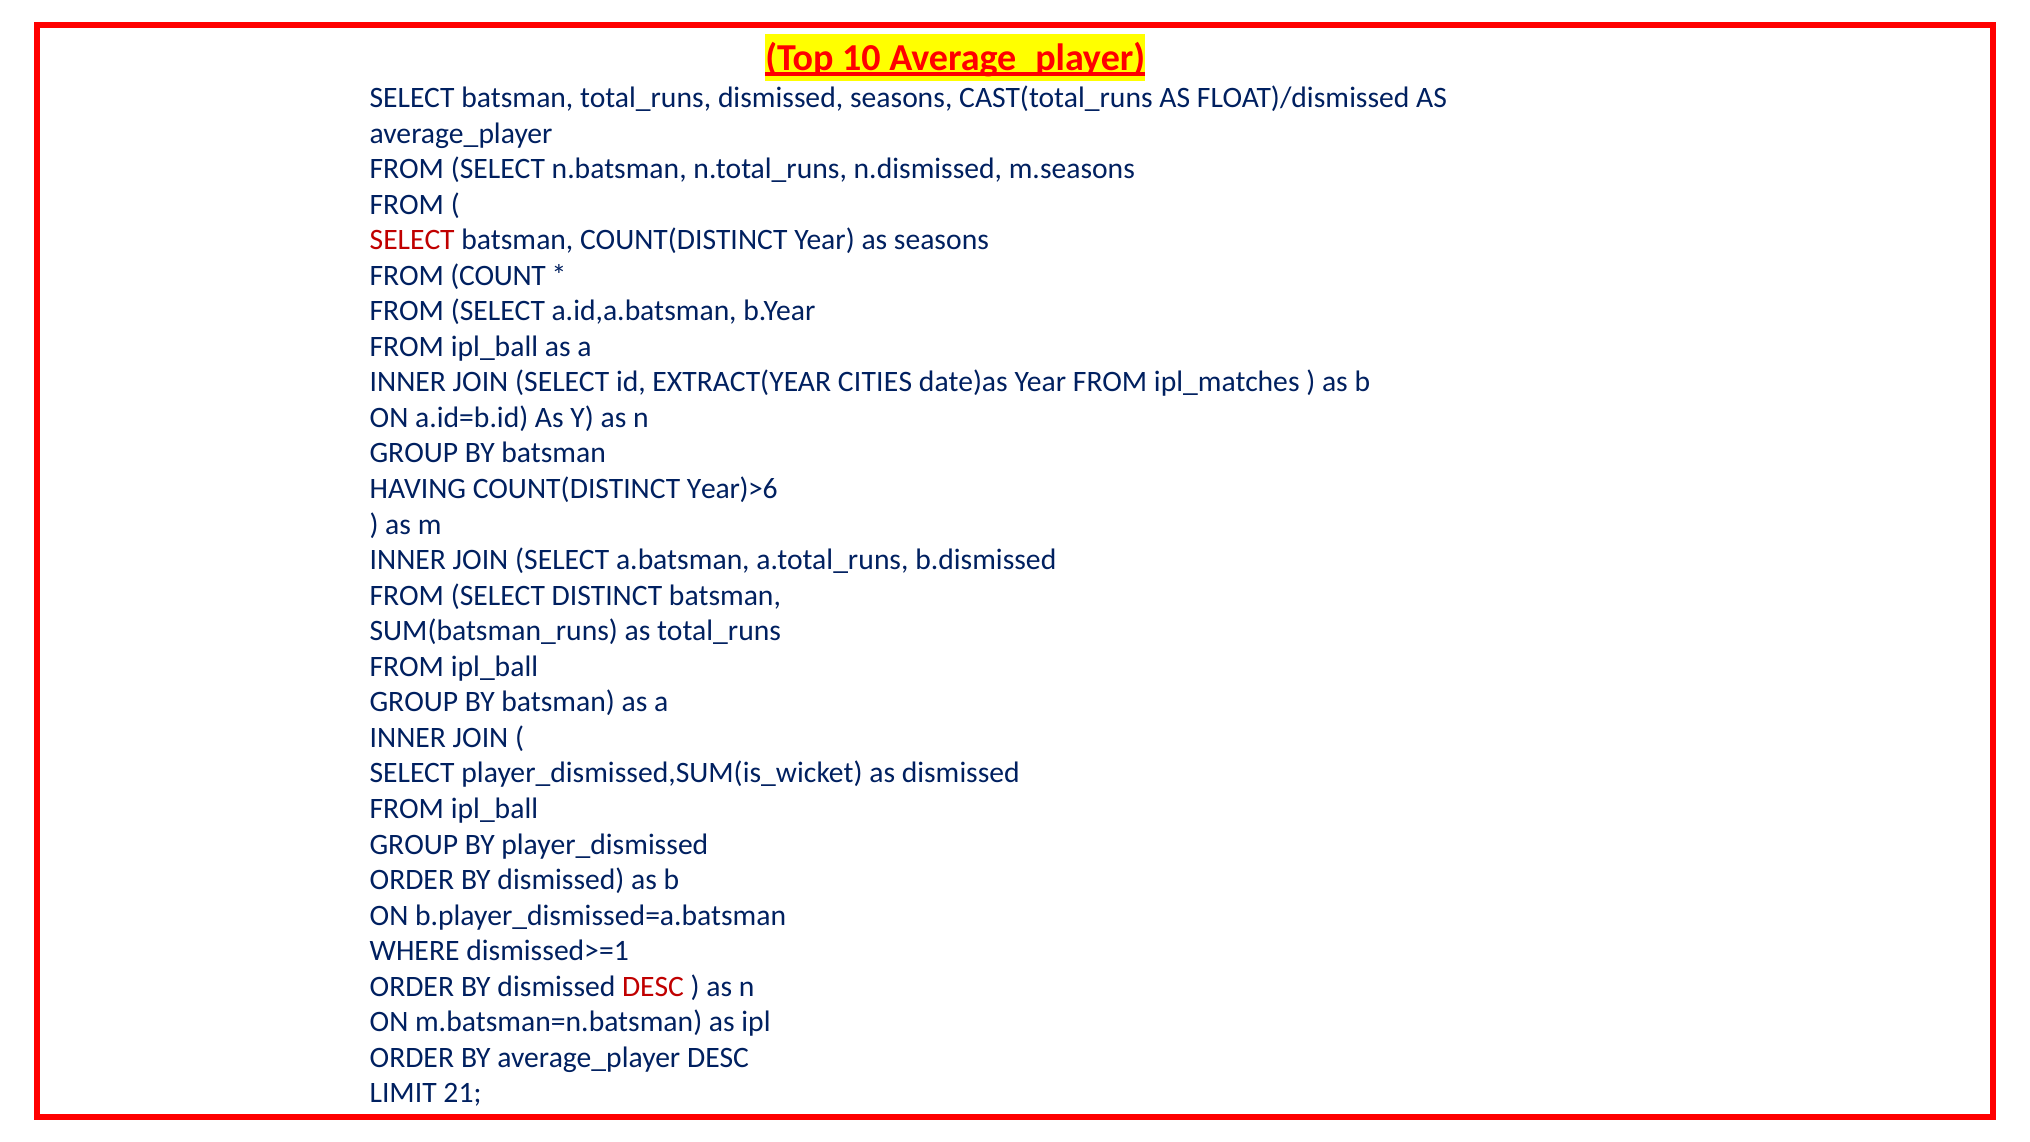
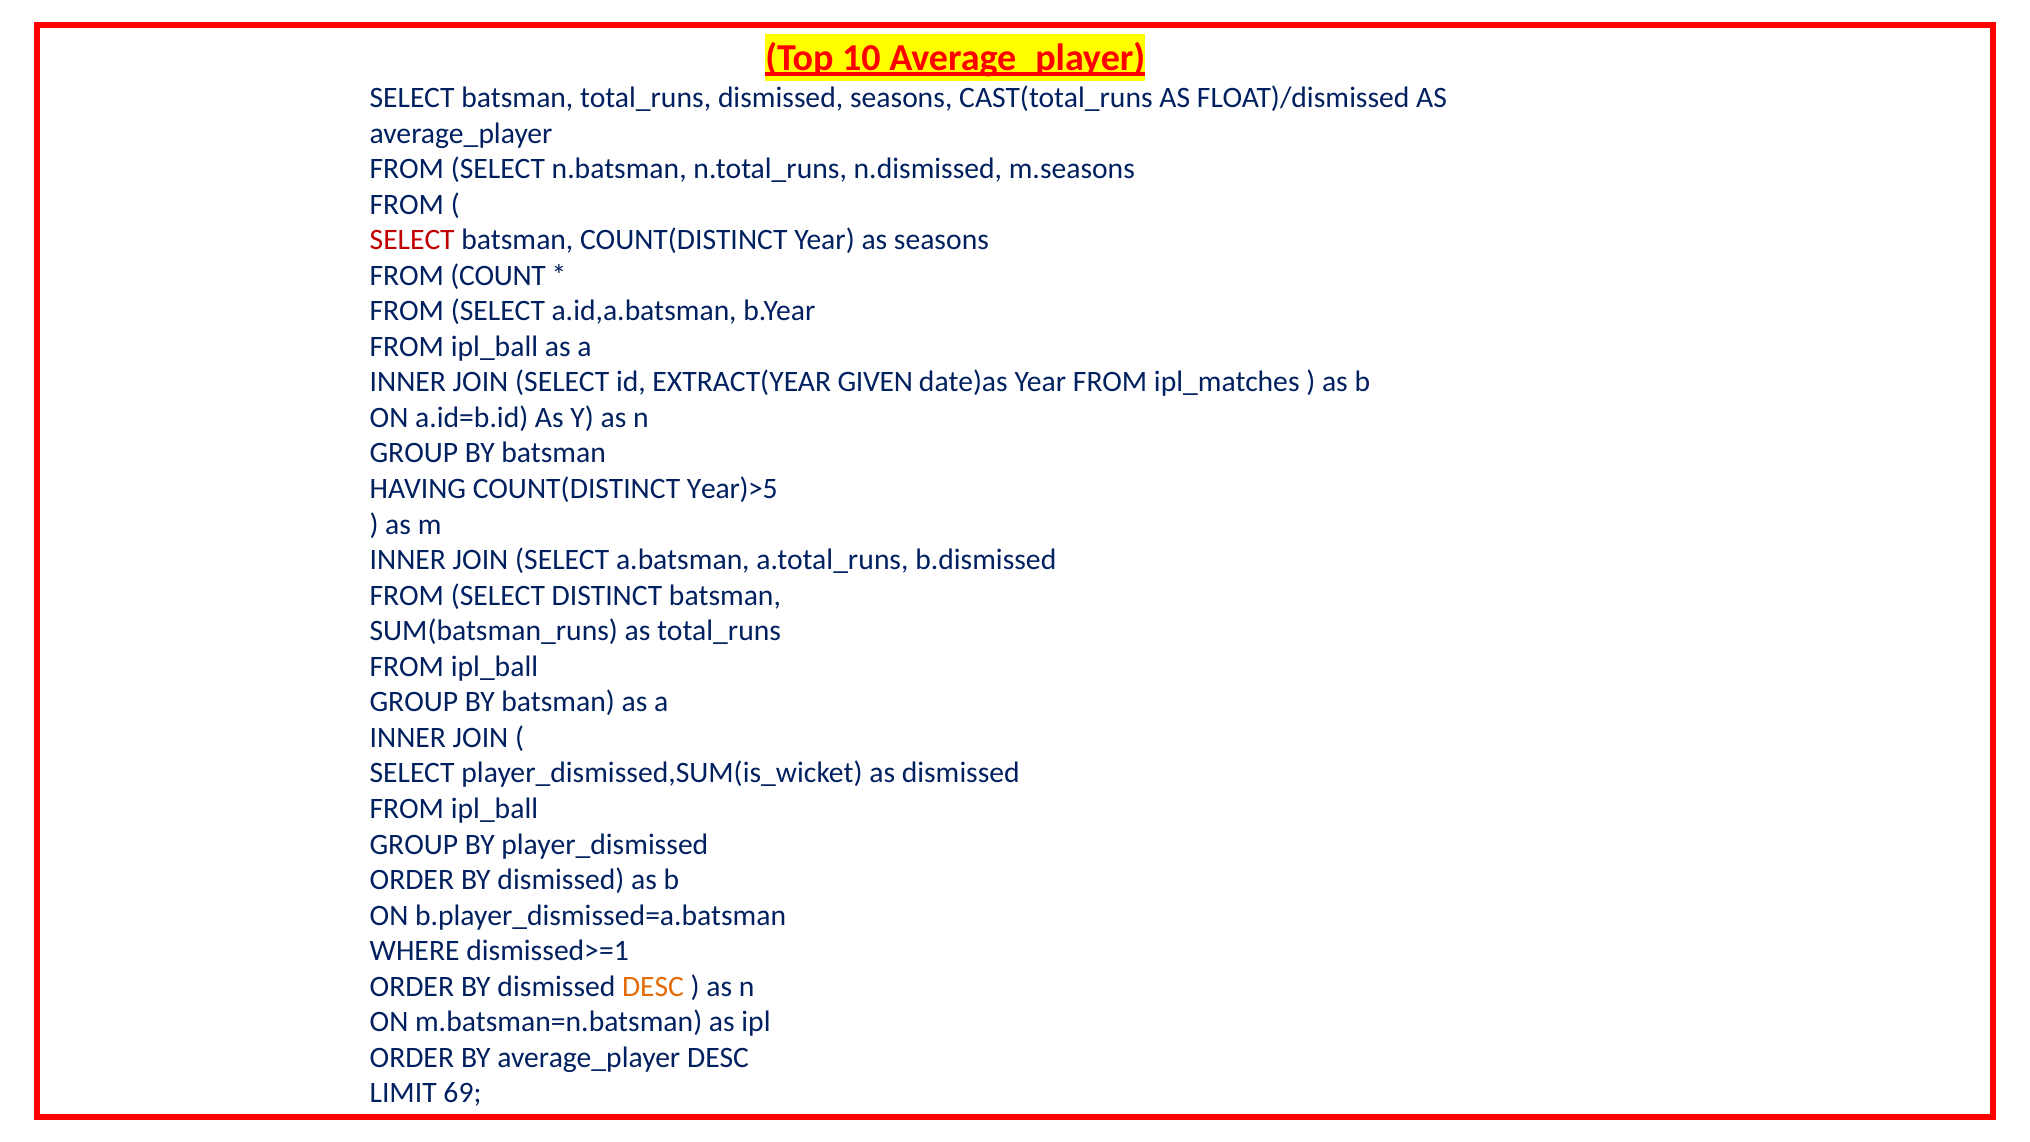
CITIES: CITIES -> GIVEN (875, 382)
Year)>6: Year)>6 -> Year)>5 (732, 489)
DESC colour: red -> orange (653, 986)
21: 21 -> 69 (462, 1093)
